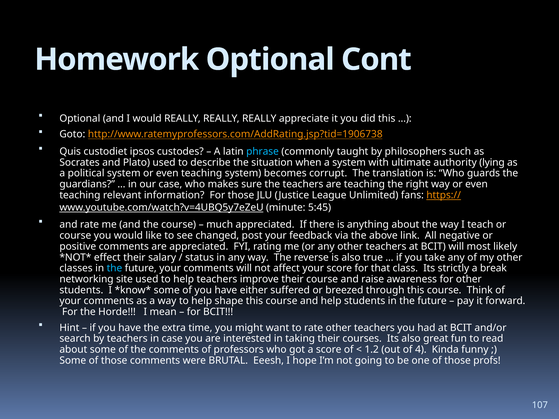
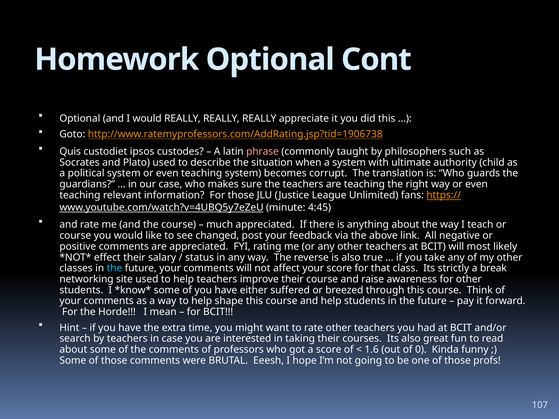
phrase colour: light blue -> pink (263, 152)
lying: lying -> child (492, 162)
5:45: 5:45 -> 4:45 (320, 208)
1.2: 1.2 -> 1.6 (372, 350)
4: 4 -> 0 (421, 350)
